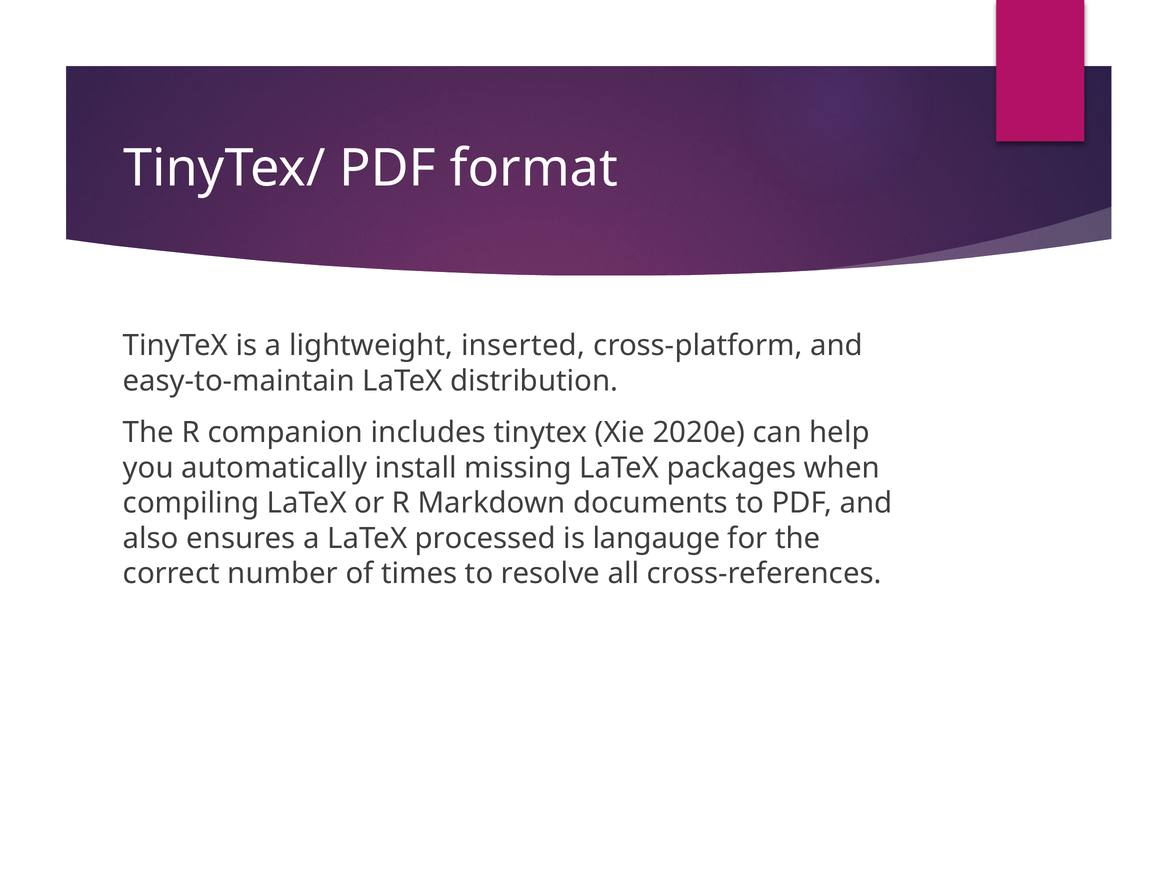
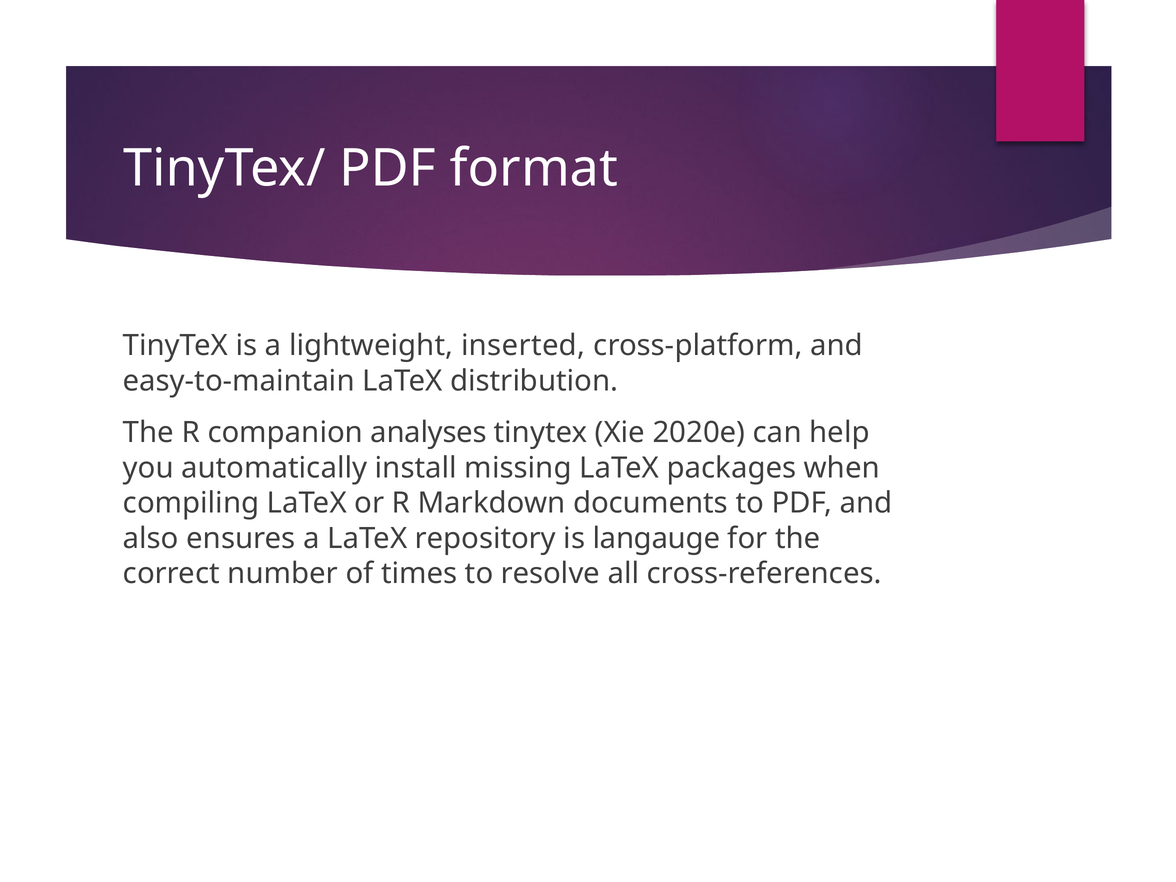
includes: includes -> analyses (429, 433)
processed: processed -> repository (485, 538)
